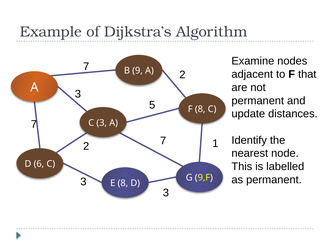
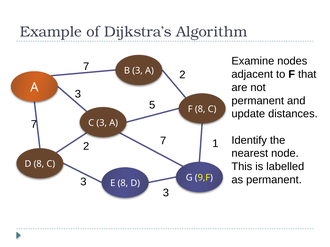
B 9: 9 -> 3 (137, 71)
D 6: 6 -> 8 (39, 164)
